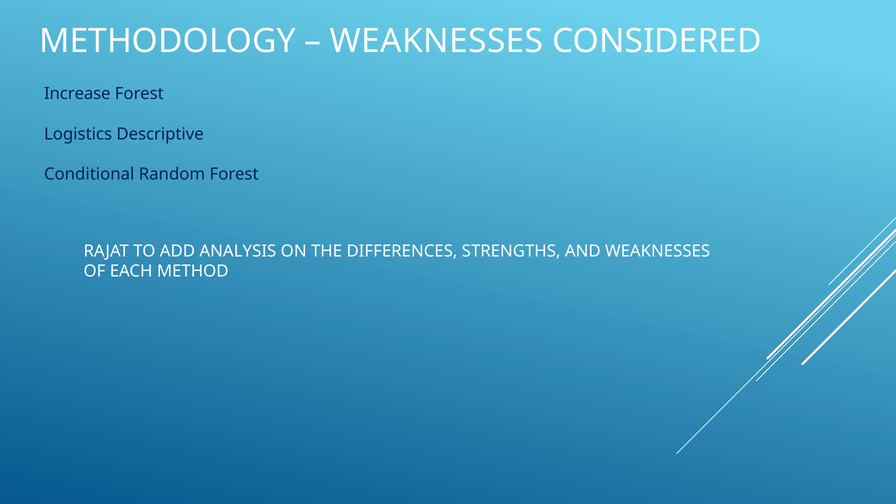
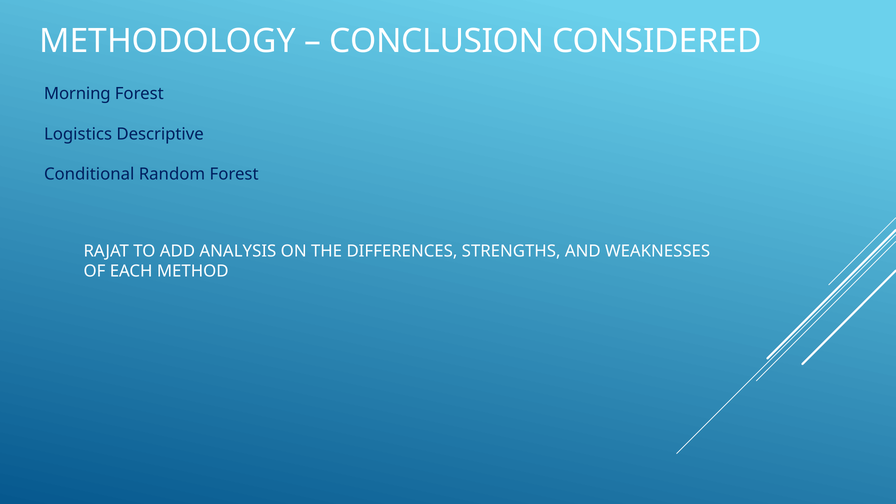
WEAKNESSES: WEAKNESSES -> CONCLUSION (437, 41)
Increase: Increase -> Morning (77, 94)
